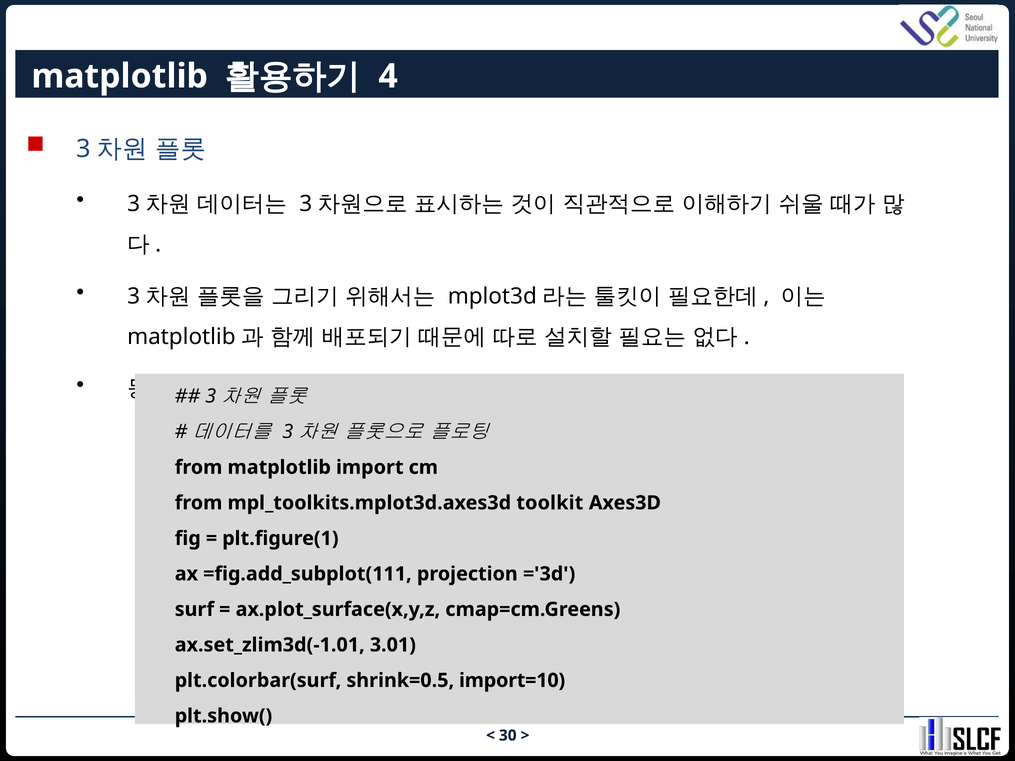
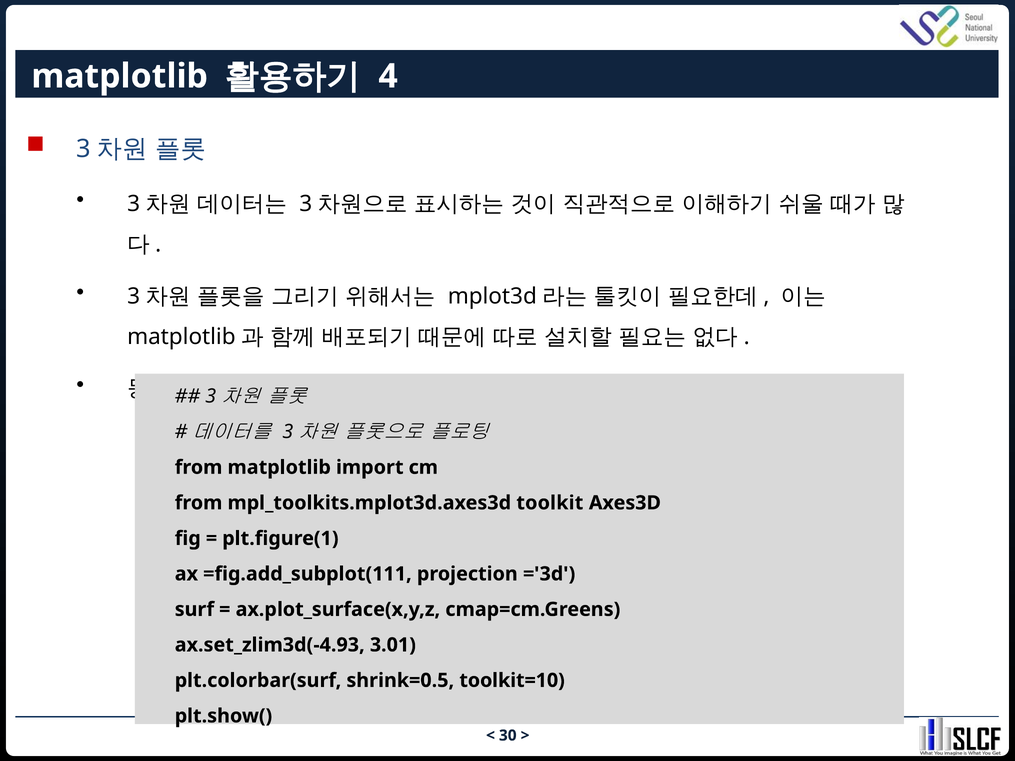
ax.set_zlim3d(-1.01: ax.set_zlim3d(-1.01 -> ax.set_zlim3d(-4.93 (270, 645)
import=10: import=10 -> toolkit=10 (512, 681)
